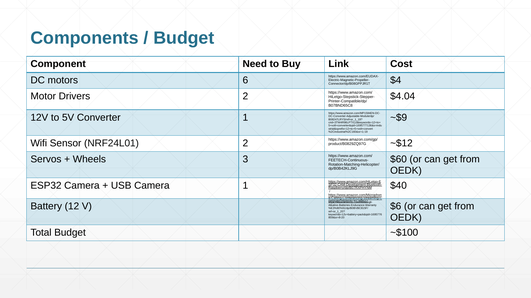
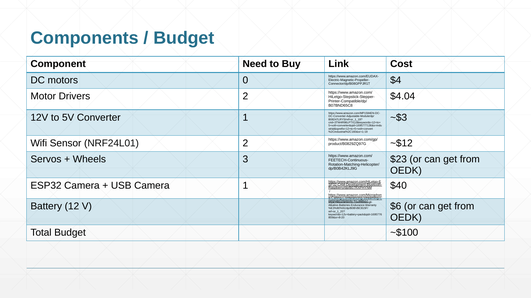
6: 6 -> 0 (245, 80)
~$9: ~$9 -> ~$3 (399, 118)
$60: $60 -> $23 (399, 160)
